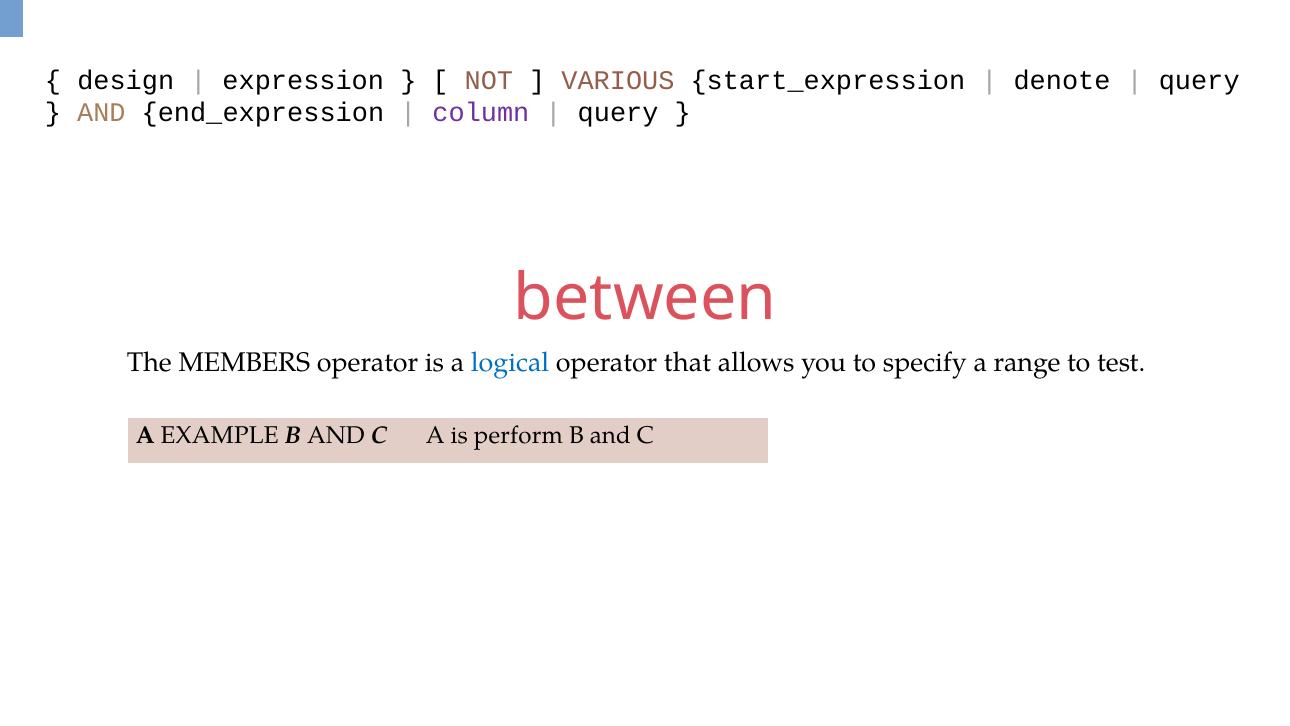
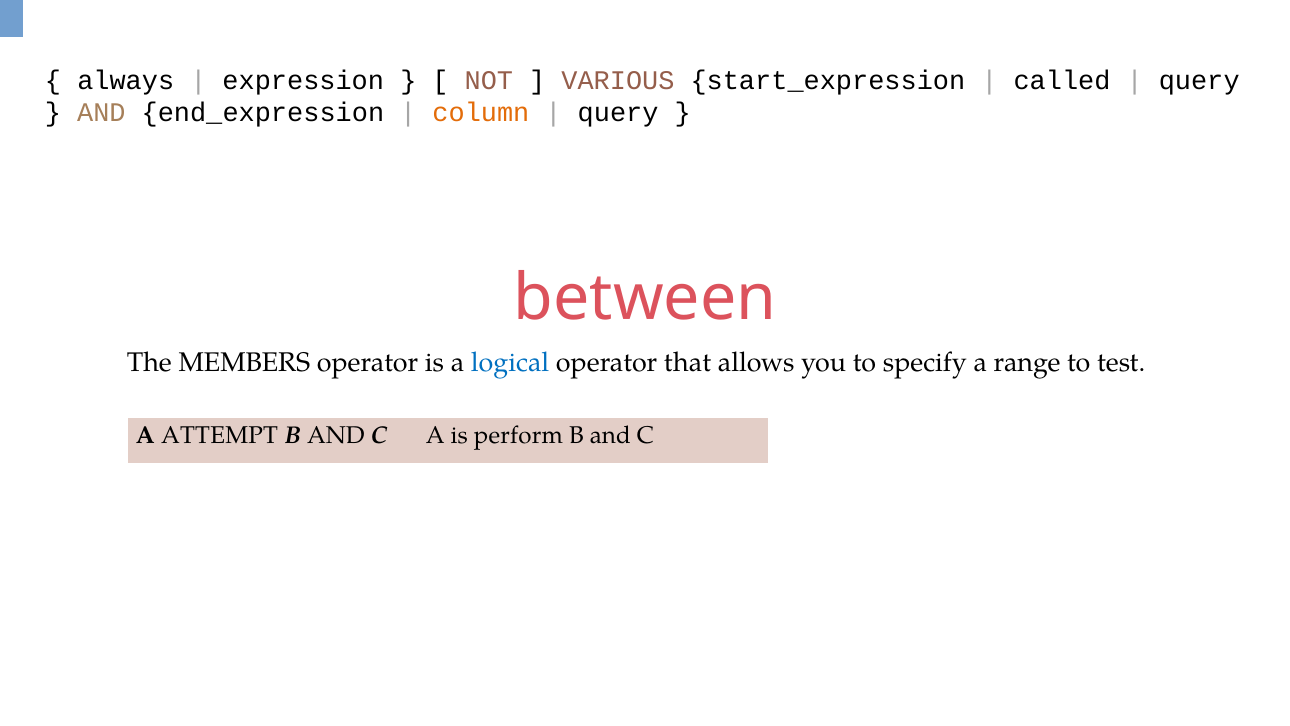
design: design -> always (126, 81)
denote: denote -> called (1062, 81)
column colour: purple -> orange (481, 113)
EXAMPLE: EXAMPLE -> ATTEMPT (220, 435)
